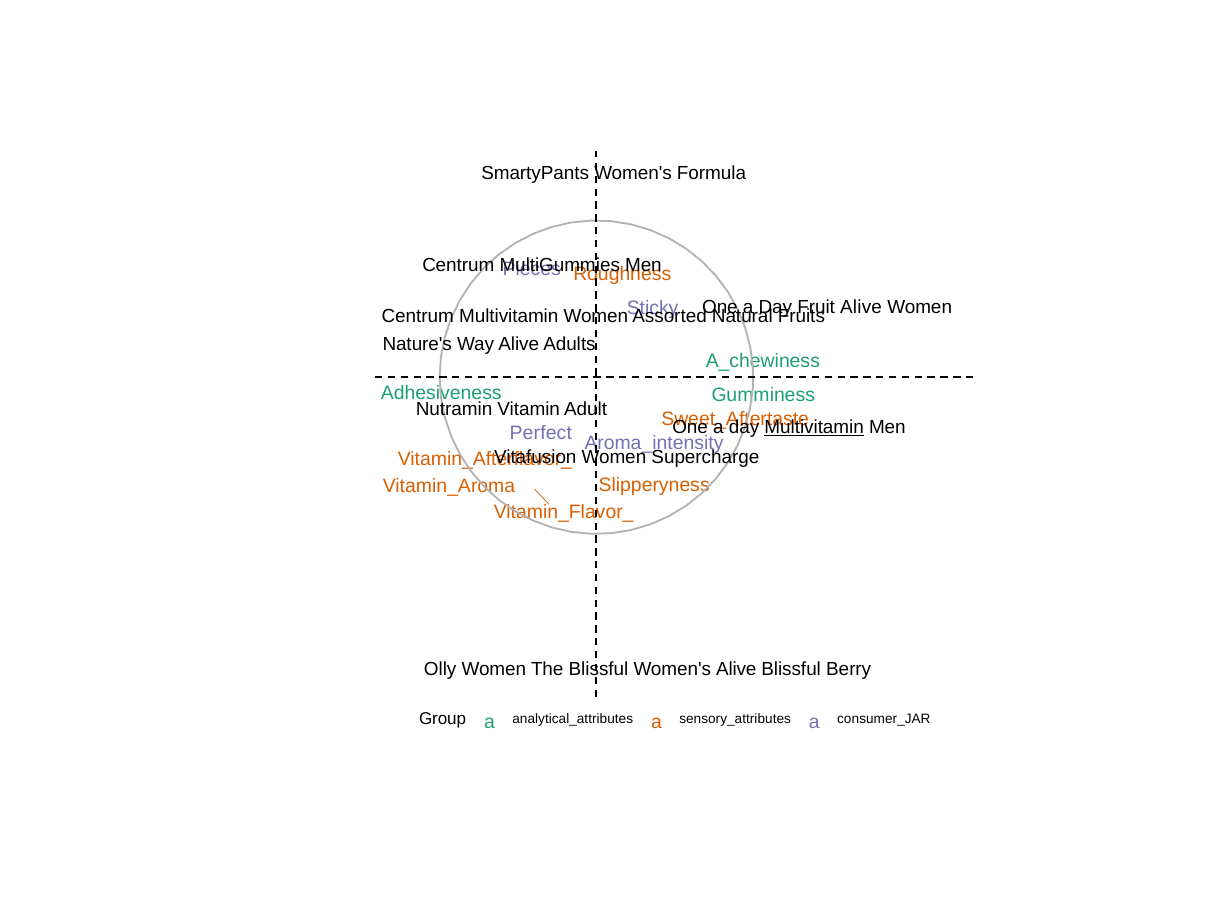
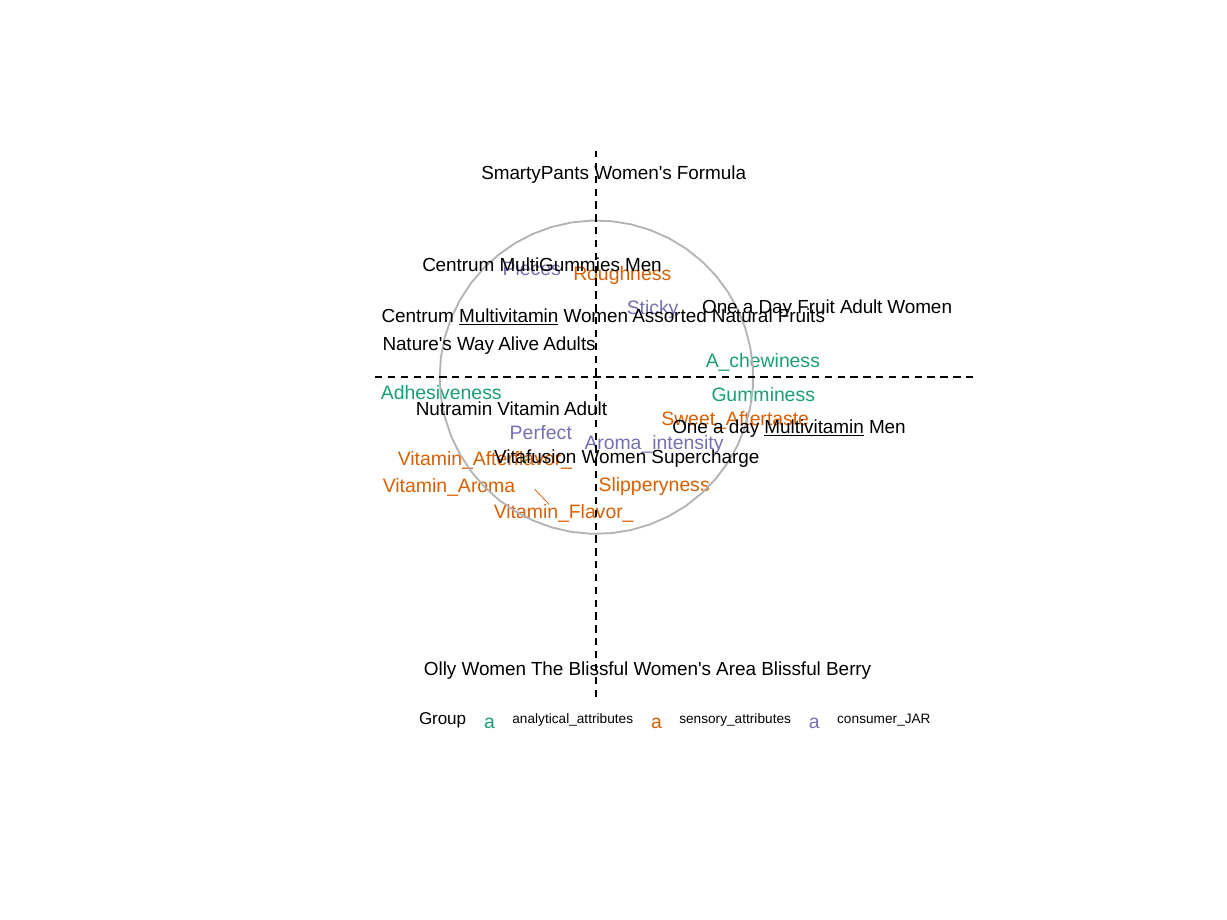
Alive: Alive -> Adult (861, 308)
Multivitamin underline: none -> present (509, 316)
Women's Alive: Alive -> Area (736, 669)
